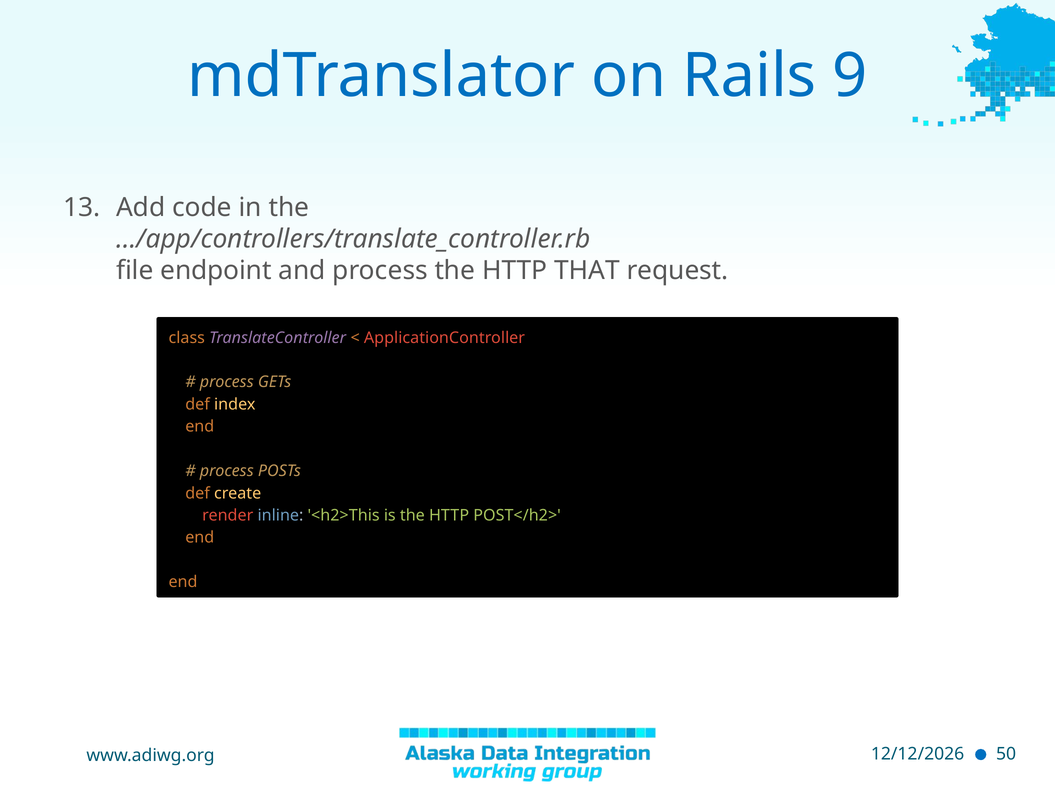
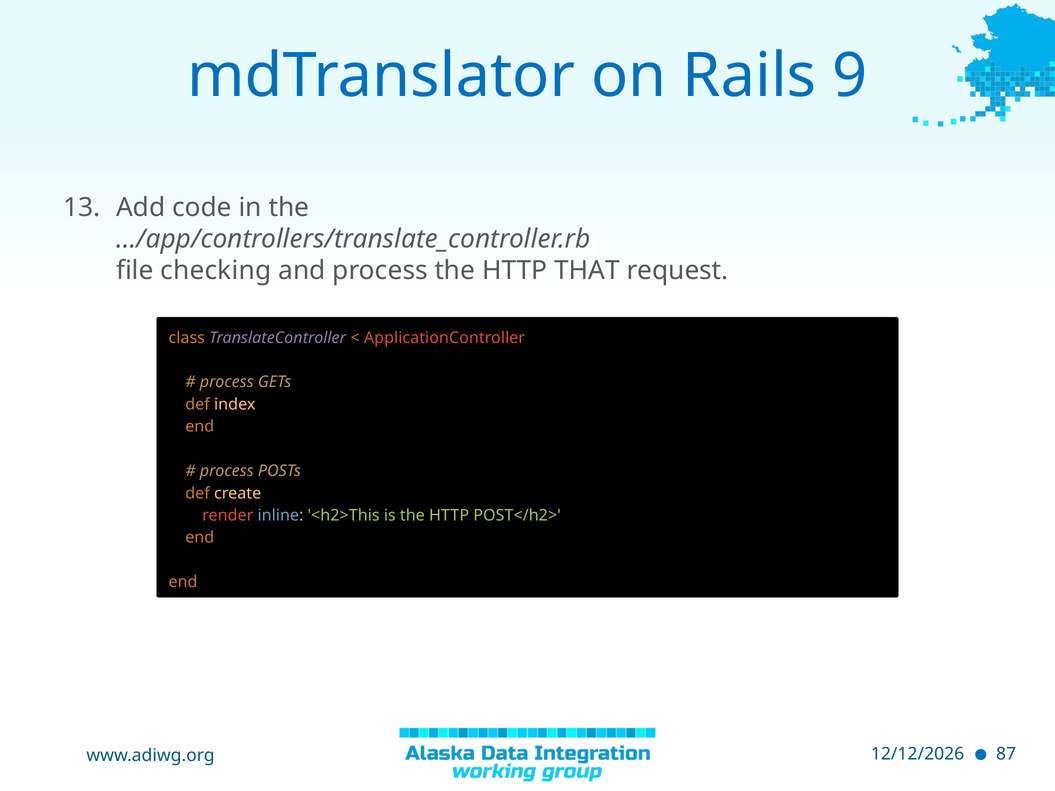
endpoint: endpoint -> checking (216, 271)
50: 50 -> 87 (1006, 754)
